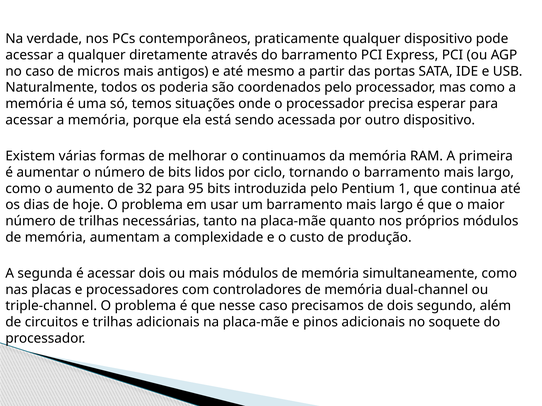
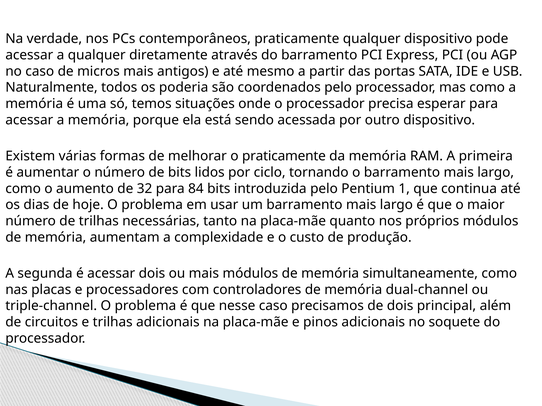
o continuamos: continuamos -> praticamente (284, 156)
95: 95 -> 84 (196, 189)
segundo: segundo -> principal (446, 306)
